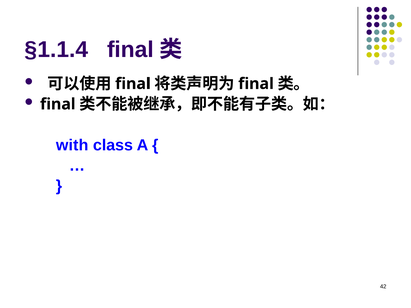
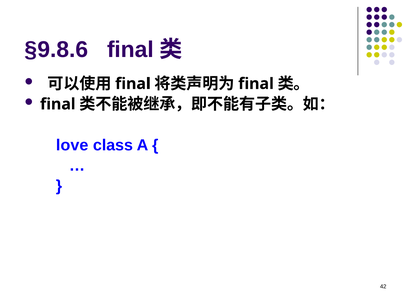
§1.1.4: §1.1.4 -> §9.8.6 (56, 50)
with: with -> love (72, 145)
